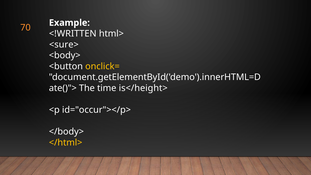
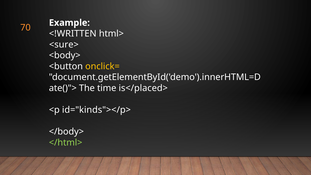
is</height>: is</height> -> is</placed> (143, 88)
id="occur"></p>: id="occur"></p> -> id="kinds"></p> (96, 110)
</html> colour: yellow -> light green (66, 143)
